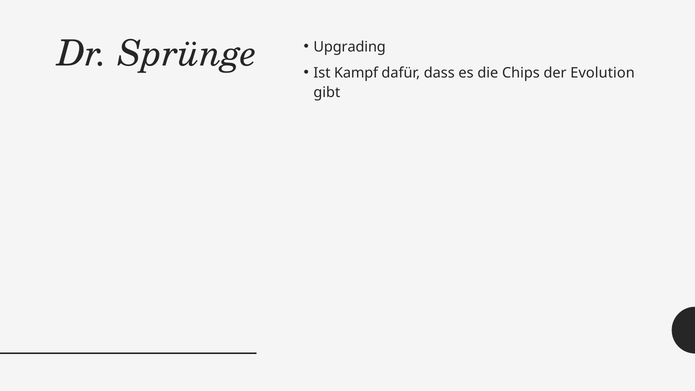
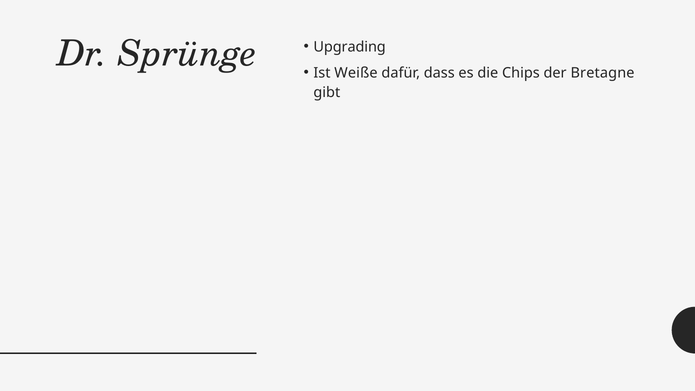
Kampf: Kampf -> Weiße (356, 73)
Evolution: Evolution -> Bretagne (603, 73)
